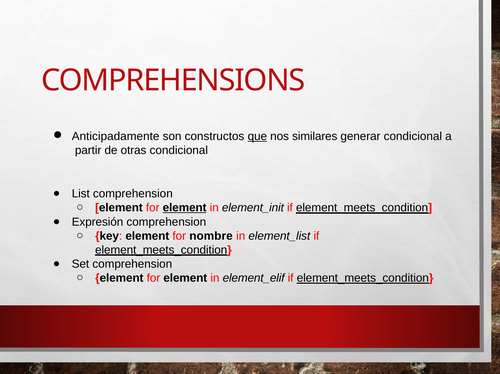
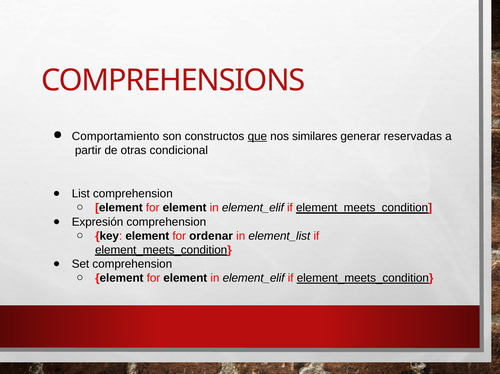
Anticipadamente: Anticipadamente -> Comportamiento (116, 137)
generar condicional: condicional -> reservadas (413, 137)
element underline: present -> none (185, 208)
element_init: element_init -> element_elif (253, 208)
nombre: nombre -> ordenar (211, 236)
